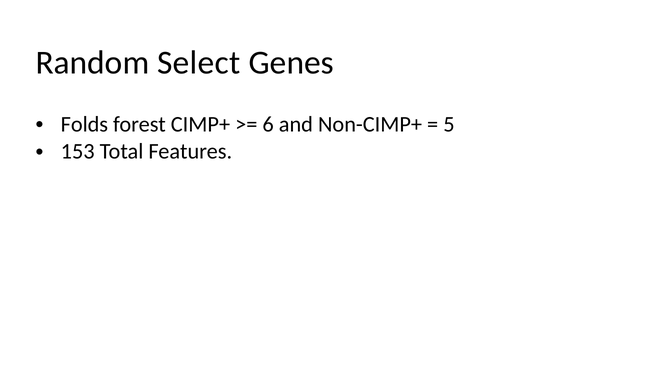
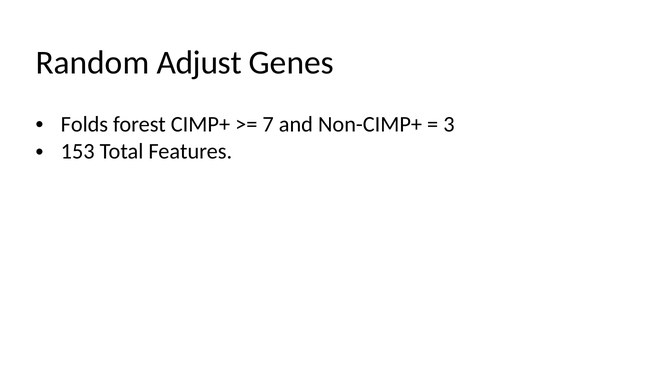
Select: Select -> Adjust (199, 63)
6: 6 -> 7 (268, 124)
5: 5 -> 3 (449, 124)
